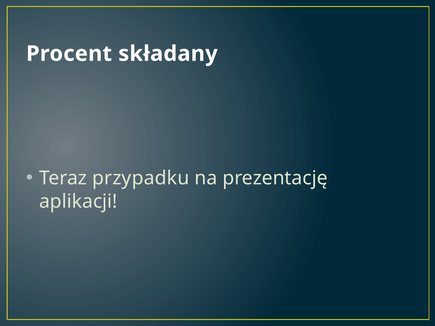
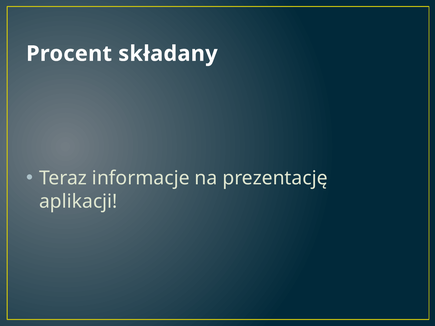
przypadku: przypadku -> informacje (141, 178)
